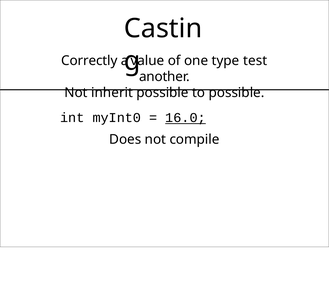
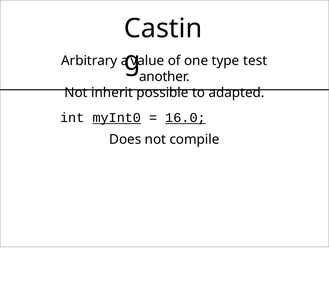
Correctly: Correctly -> Arbitrary (89, 61)
to possible: possible -> adapted (237, 93)
myInt0 underline: none -> present (117, 118)
